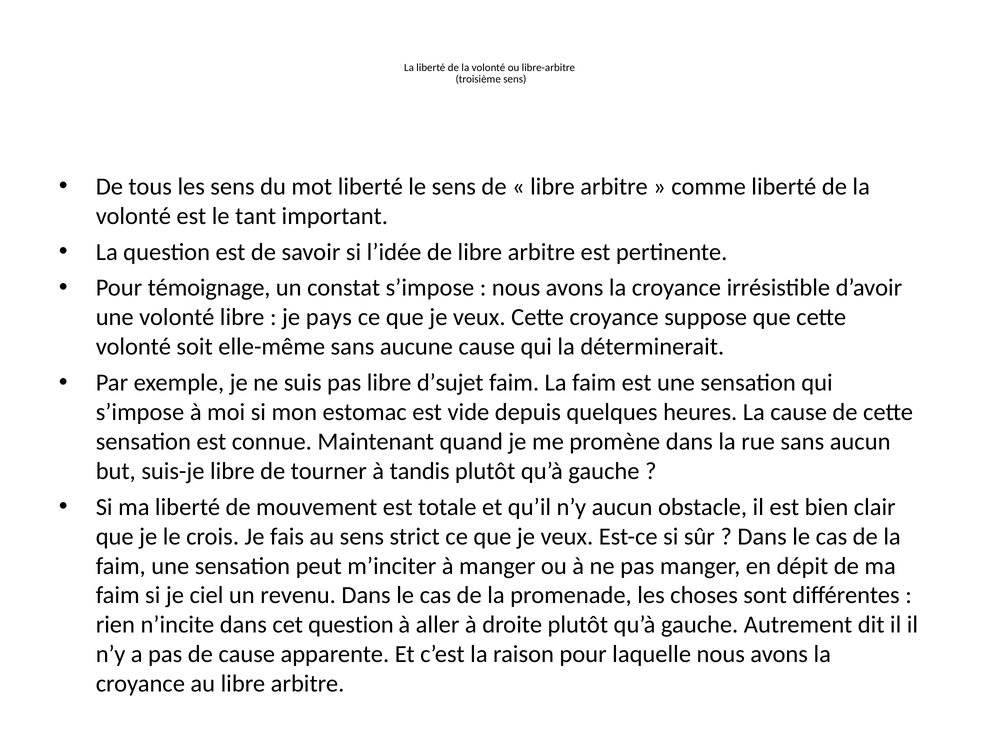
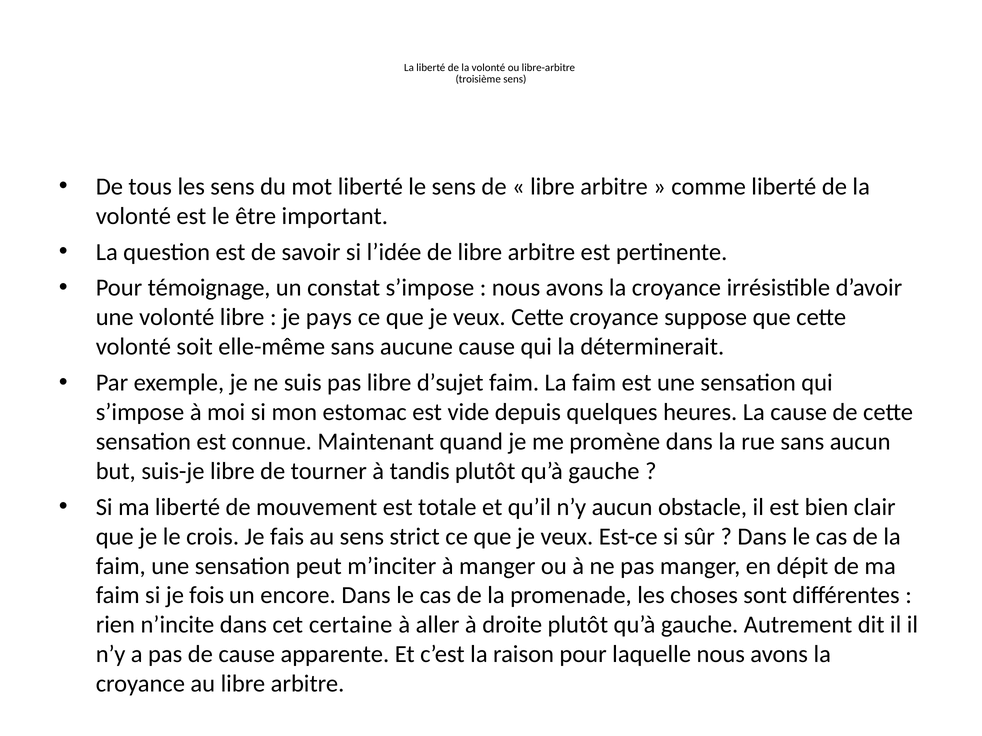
tant: tant -> être (256, 216)
ciel: ciel -> fois (207, 596)
revenu: revenu -> encore (298, 596)
cet question: question -> certaine (351, 625)
